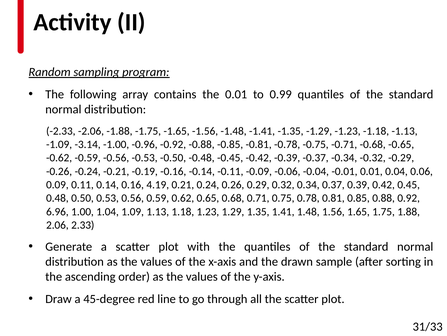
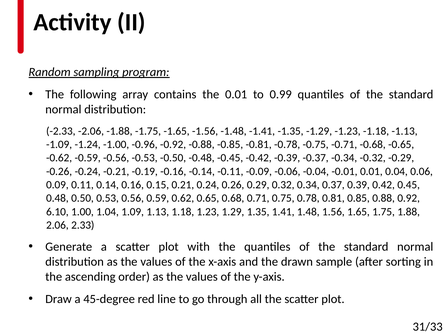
-3.14: -3.14 -> -1.24 (88, 144)
4.19: 4.19 -> 0.15 (158, 184)
6.96: 6.96 -> 6.10 (57, 211)
